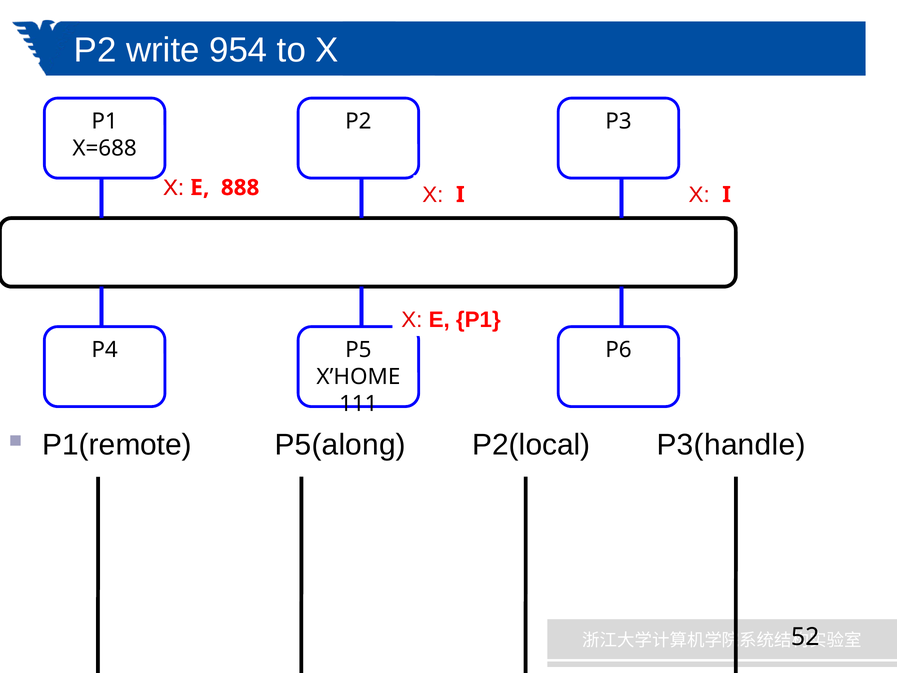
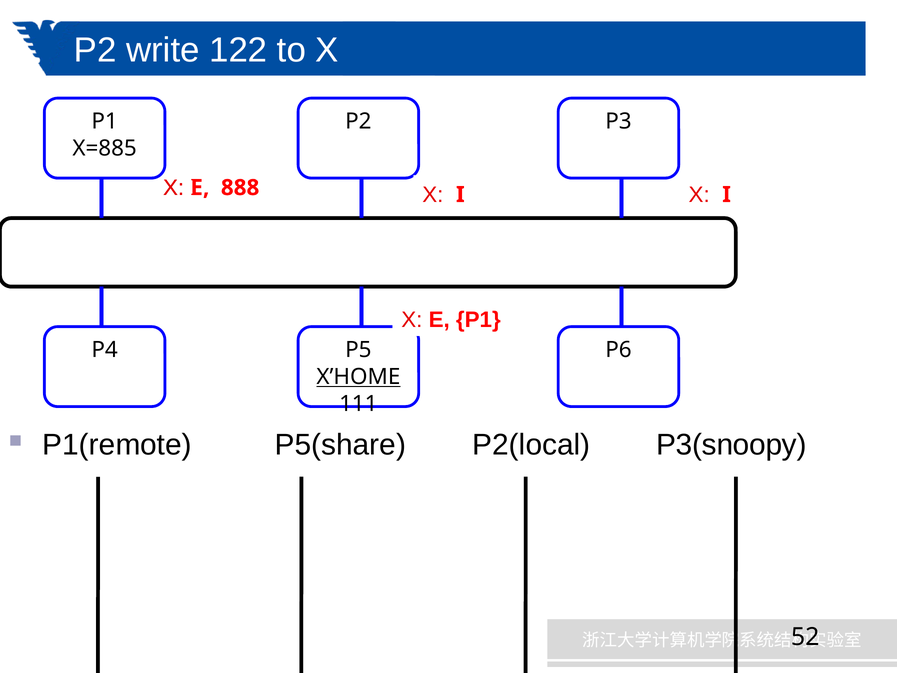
954: 954 -> 122 (238, 50)
X=688: X=688 -> X=885 (105, 148)
X’HOME underline: none -> present (358, 377)
P5(along: P5(along -> P5(share (340, 445)
P3(handle: P3(handle -> P3(snoopy (731, 445)
